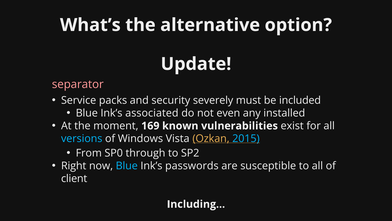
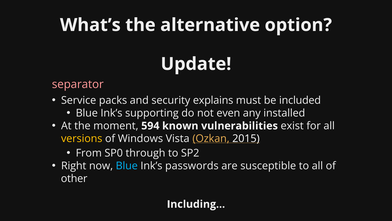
severely: severely -> explains (213, 100)
associated: associated -> supporting (152, 113)
169: 169 -> 594 (150, 126)
versions colour: light blue -> yellow (82, 138)
2015 colour: light blue -> white (246, 138)
client: client -> other (74, 178)
